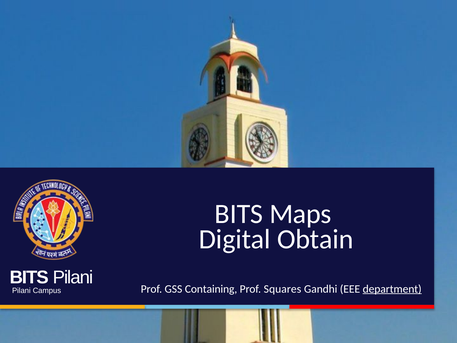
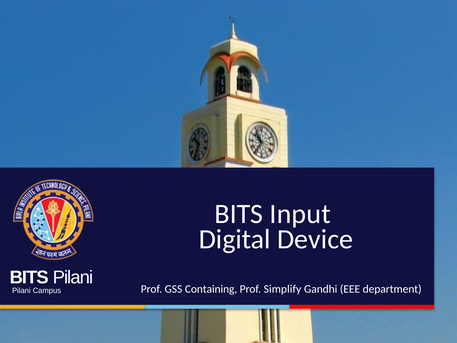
Maps: Maps -> Input (300, 214)
Obtain: Obtain -> Device (315, 239)
Squares: Squares -> Simplify (282, 289)
department underline: present -> none (392, 289)
